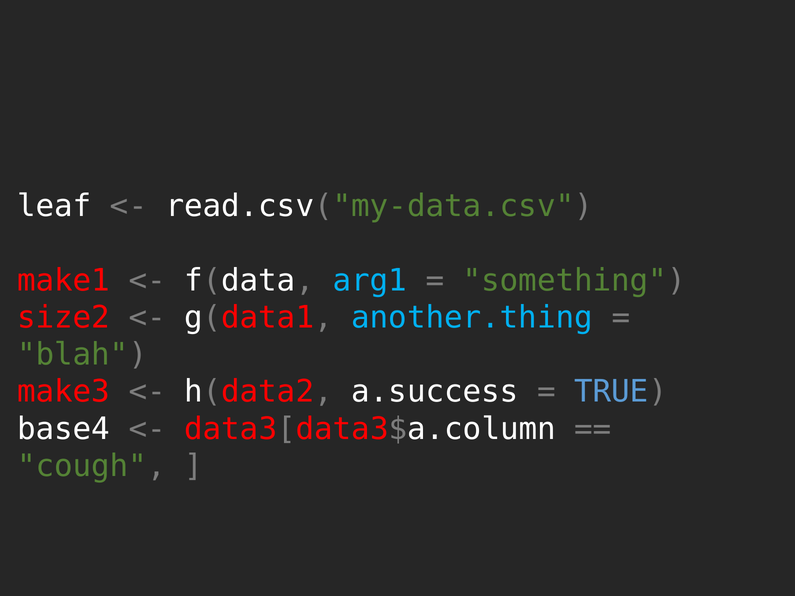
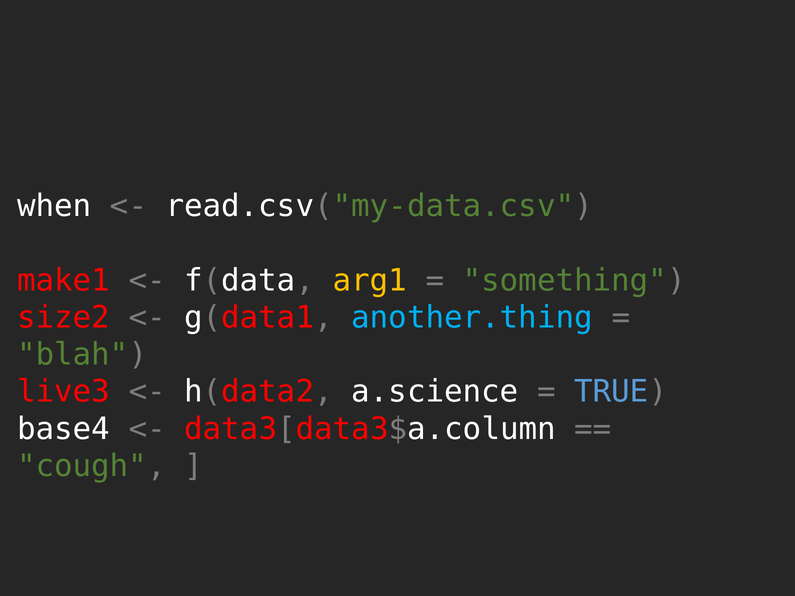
leaf: leaf -> when (54, 206)
arg1 colour: light blue -> yellow (370, 281)
make3: make3 -> live3 (64, 392)
a.success: a.success -> a.science (435, 392)
